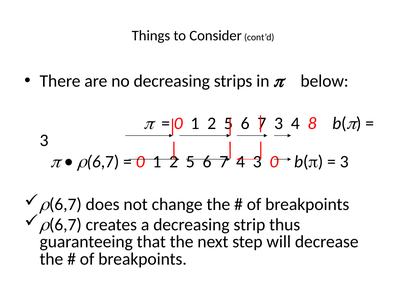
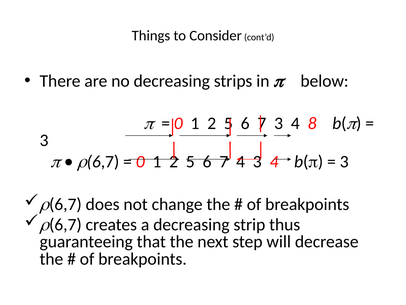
4 3 0: 0 -> 4 (274, 162)
